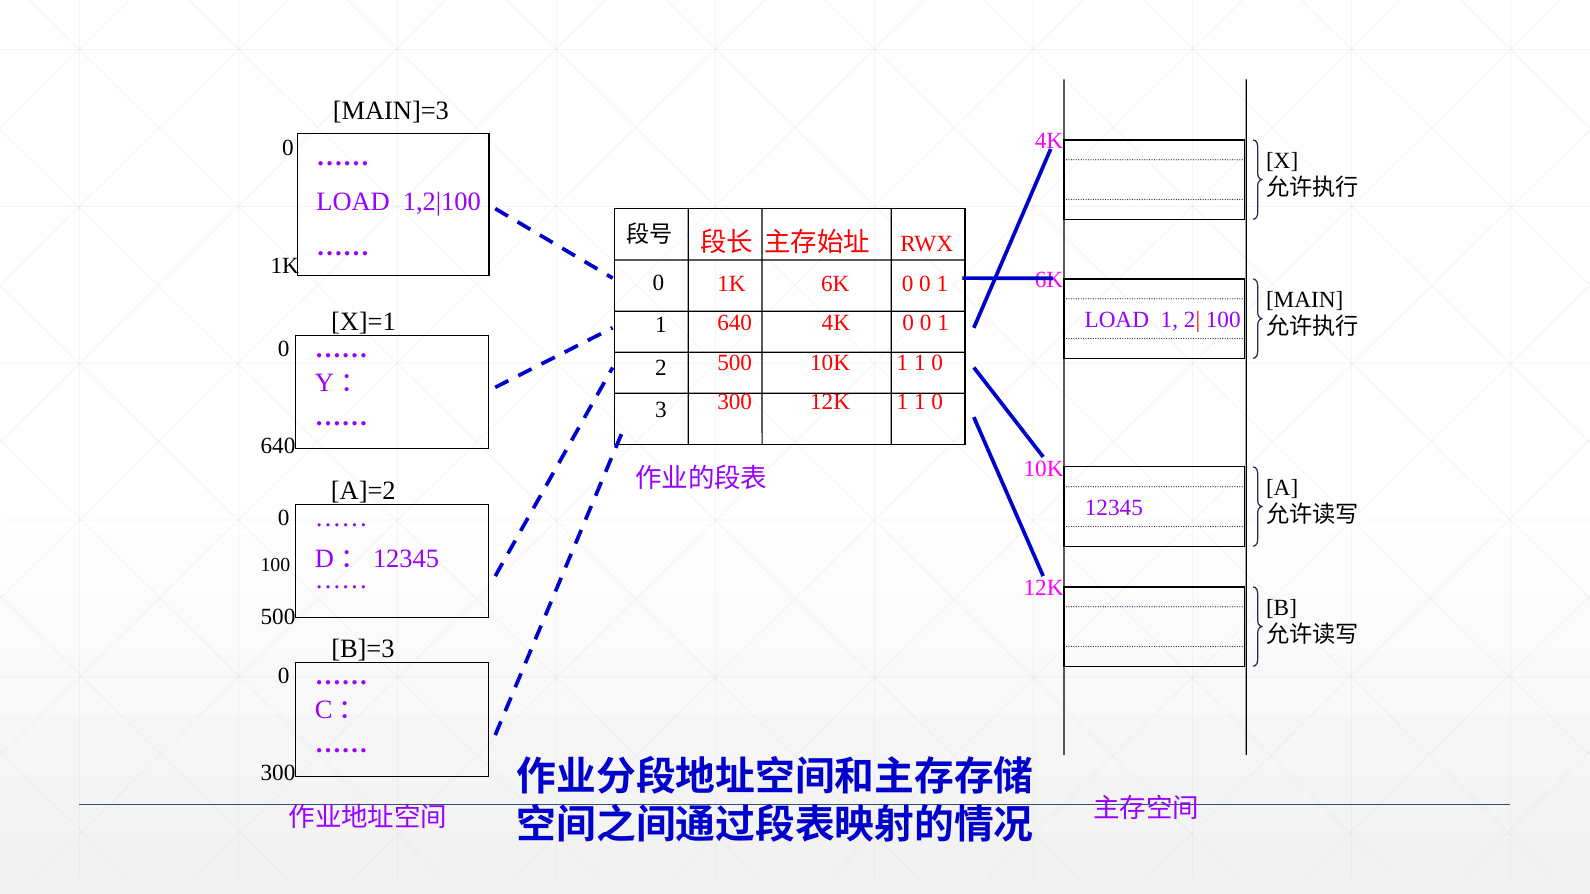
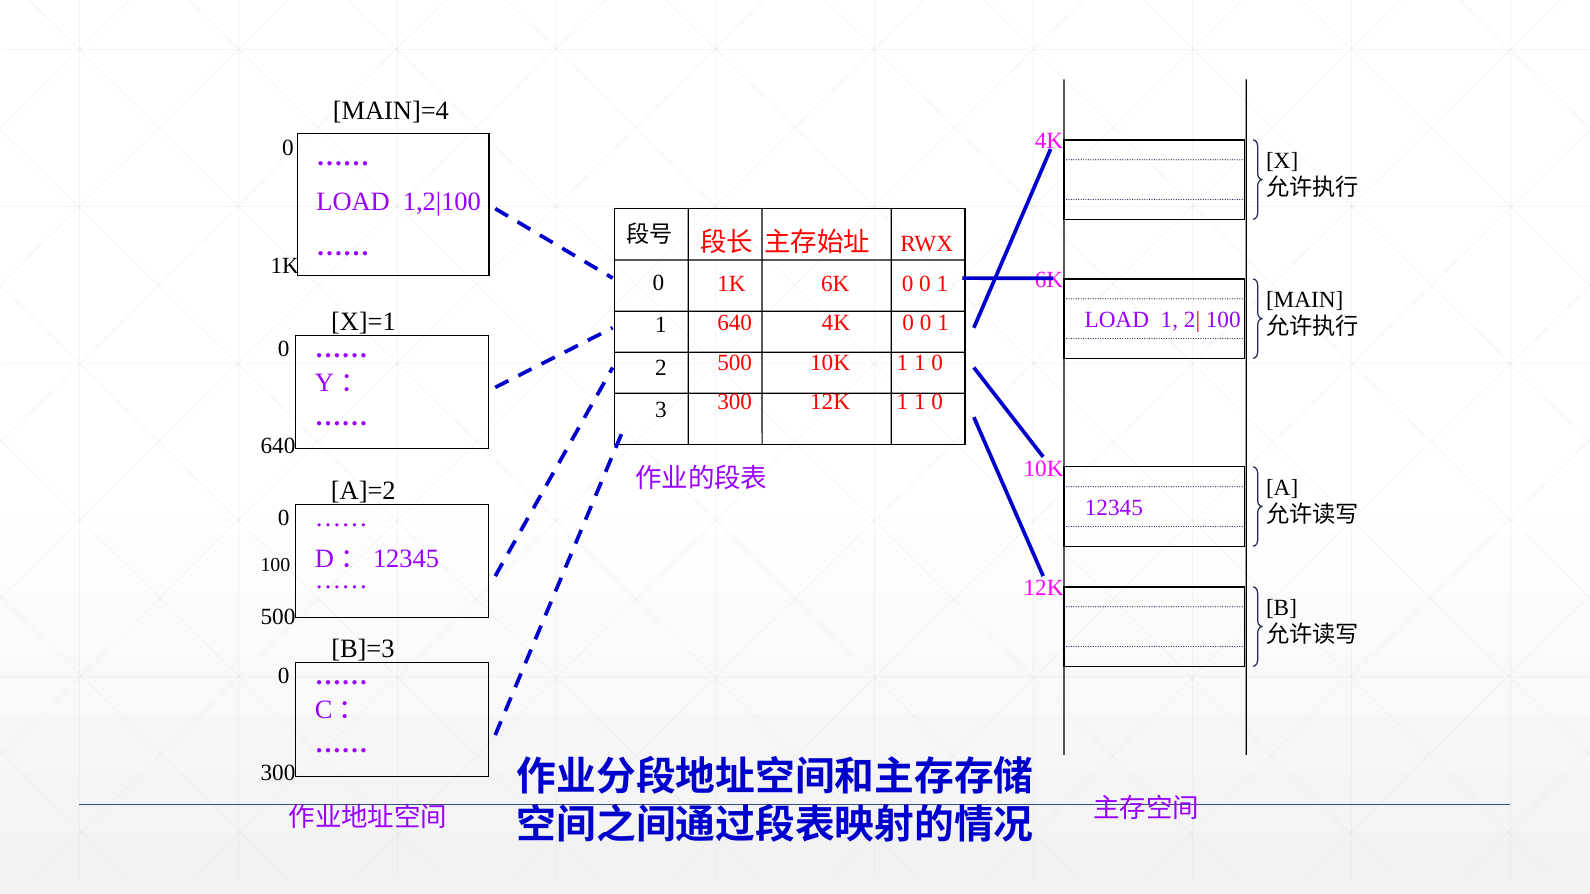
MAIN]=3: MAIN]=3 -> MAIN]=4 (391, 111)
